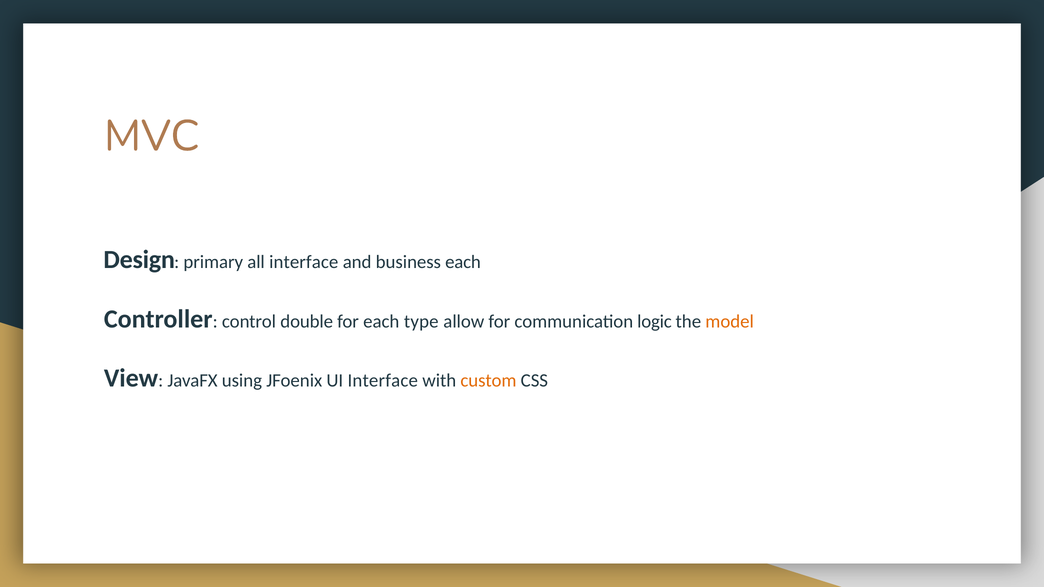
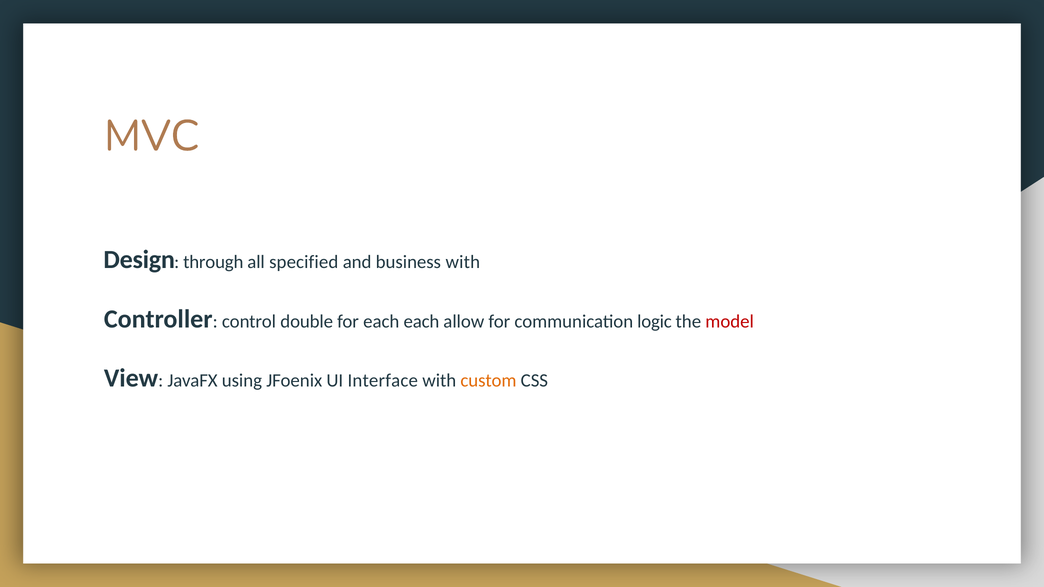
primary: primary -> through (213, 262)
all interface: interface -> specified (304, 262)
business each: each -> with (463, 262)
each type: type -> each (421, 321)
model colour: orange -> red (730, 321)
